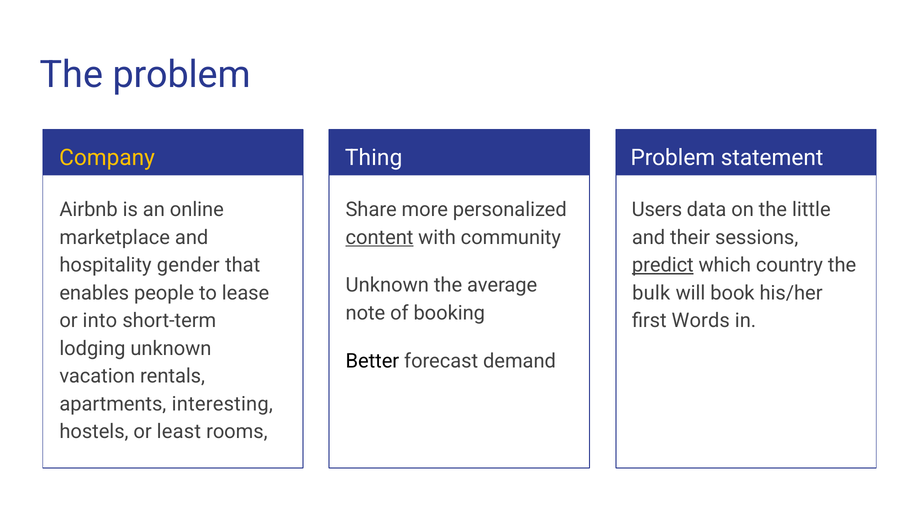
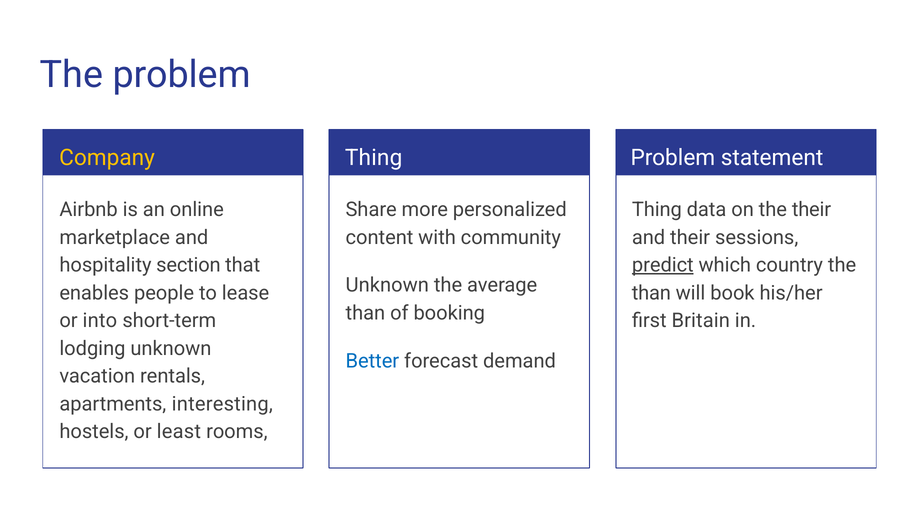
Users: Users -> Thing (657, 209)
the little: little -> their (811, 209)
content underline: present -> none (380, 237)
gender: gender -> section (188, 265)
bulk: bulk -> than (651, 293)
note: note -> than (365, 313)
Words: Words -> Britain (701, 320)
Better colour: black -> blue (372, 361)
